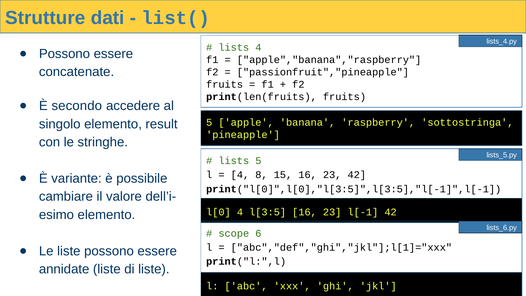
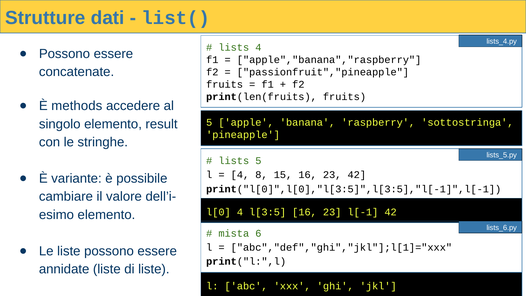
secondo: secondo -> methods (77, 106)
scope: scope -> mista (234, 233)
